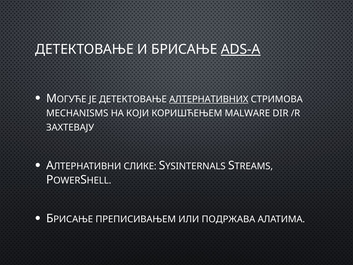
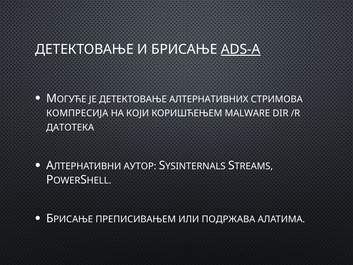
АЛТЕРНАТИВНИХ underline: present -> none (209, 99)
MECHANISMS: MECHANISMS -> КОМПРЕСИЈА (77, 113)
ЗАХТЕВАЈУ: ЗАХТЕВАЈУ -> ДАТОТЕКА (70, 127)
СЛИКЕ: СЛИКЕ -> АУТОР (140, 166)
